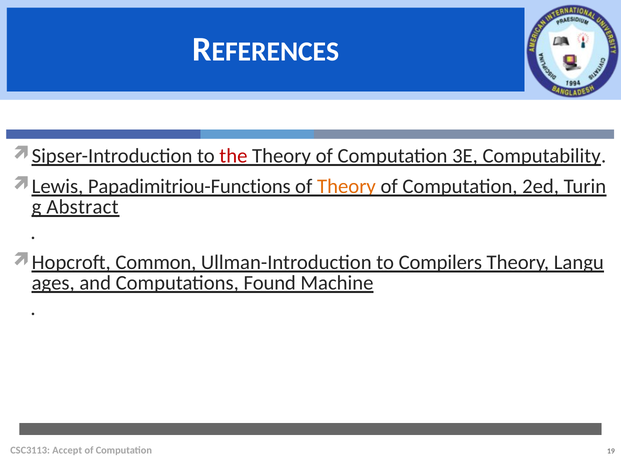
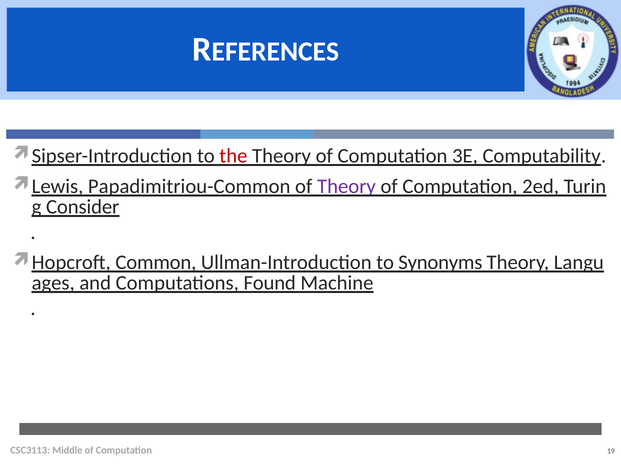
Papadimitriou-Functions: Papadimitriou-Functions -> Papadimitriou-Common (189, 186)
Theory colour: orange -> purple (346, 186)
Abstract: Abstract -> Consider (83, 207)
Compilers: Compilers -> Synonyms (440, 262)
Accept: Accept -> Middle (67, 450)
